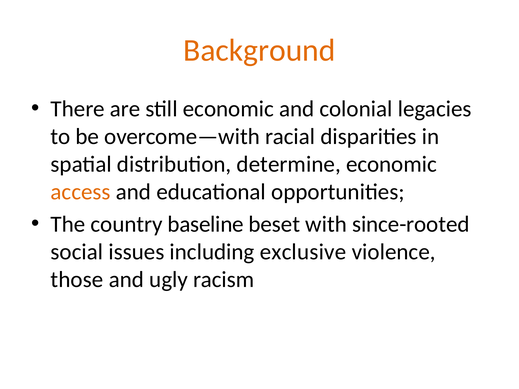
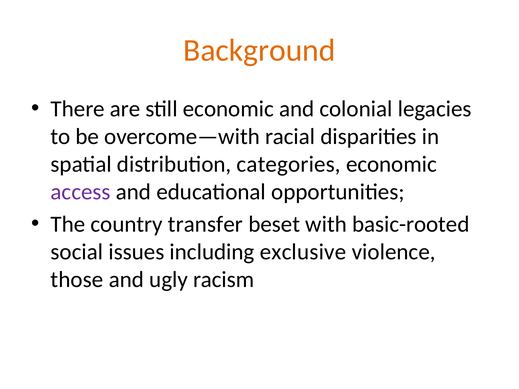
determine: determine -> categories (289, 164)
access colour: orange -> purple (81, 192)
baseline: baseline -> transfer (205, 224)
since-rooted: since-rooted -> basic-rooted (411, 224)
